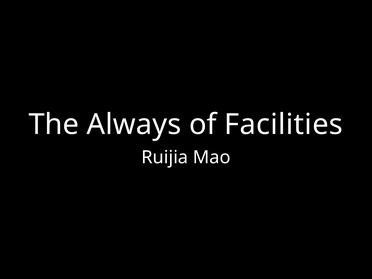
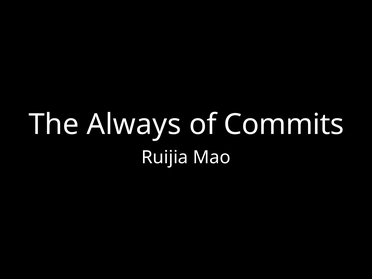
Facilities: Facilities -> Commits (284, 124)
